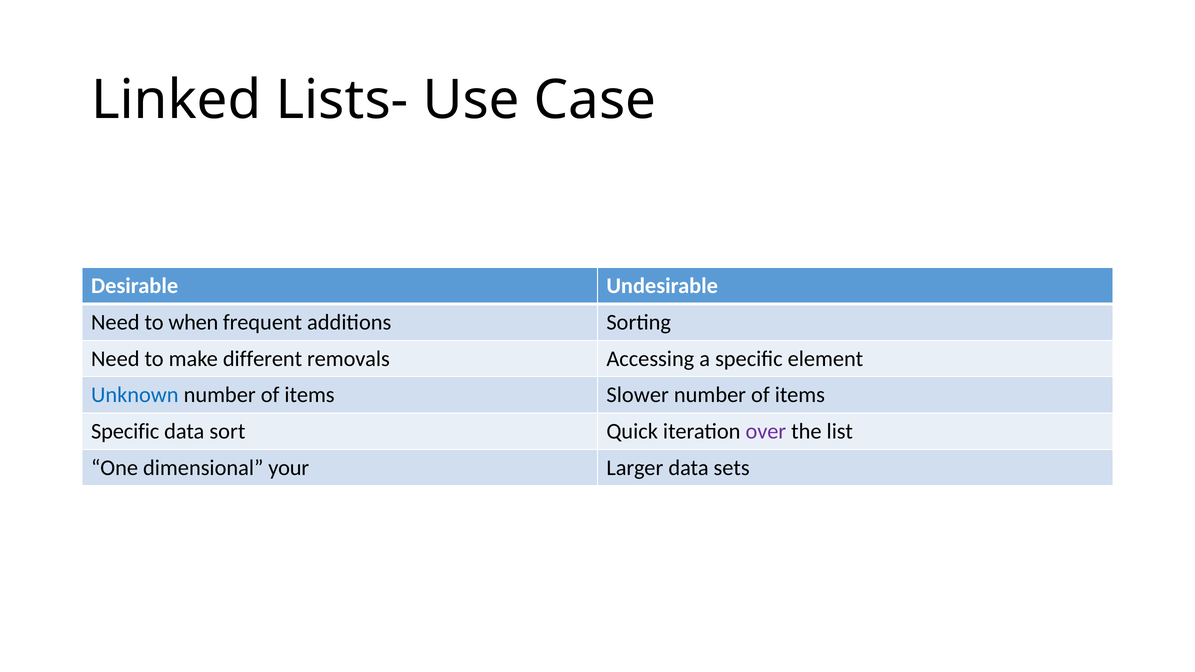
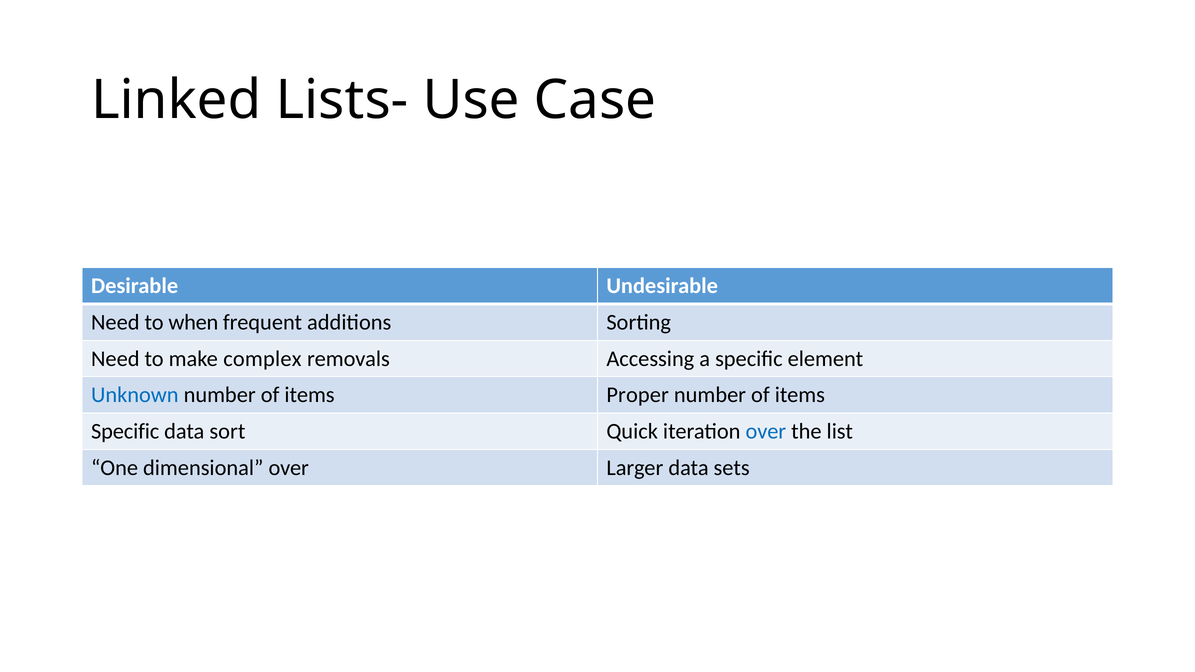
different: different -> complex (262, 359)
Slower: Slower -> Proper (638, 395)
over colour: purple -> blue (766, 432)
dimensional your: your -> over (289, 468)
